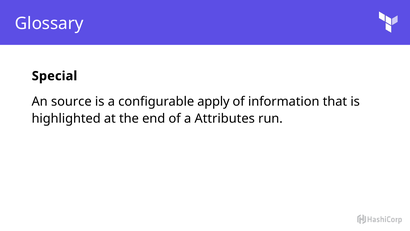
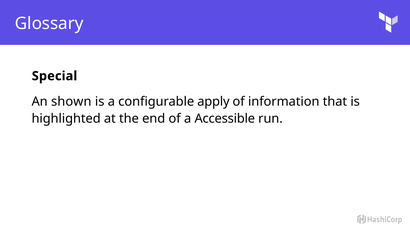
source: source -> shown (71, 101)
Attributes: Attributes -> Accessible (225, 118)
